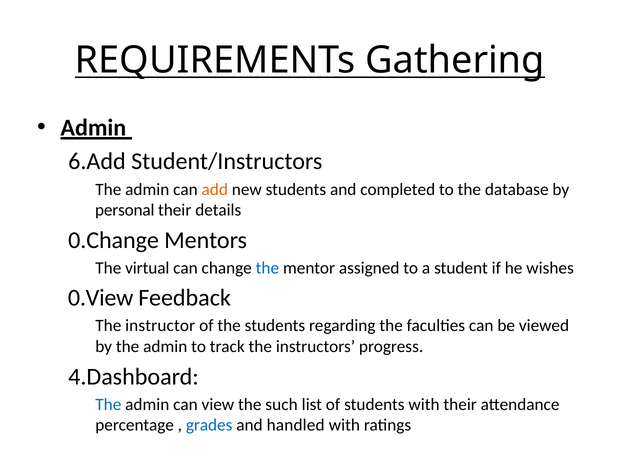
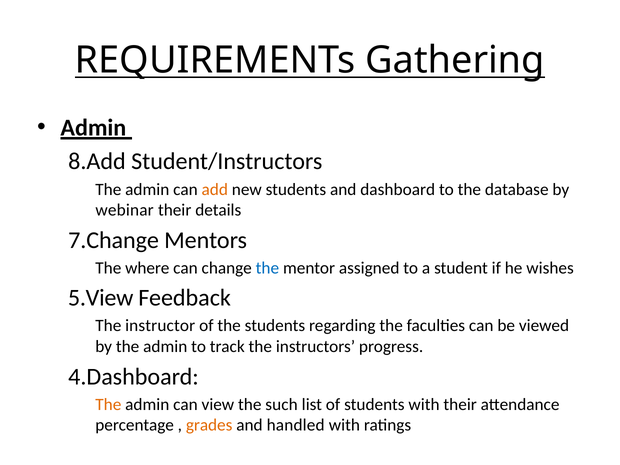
6.Add: 6.Add -> 8.Add (97, 162)
completed: completed -> dashboard (398, 189)
personal: personal -> webinar (125, 210)
0.Change: 0.Change -> 7.Change (114, 240)
virtual: virtual -> where (147, 268)
0.View: 0.View -> 5.View (101, 298)
The colour: blue -> orange (108, 404)
grades colour: blue -> orange (209, 425)
